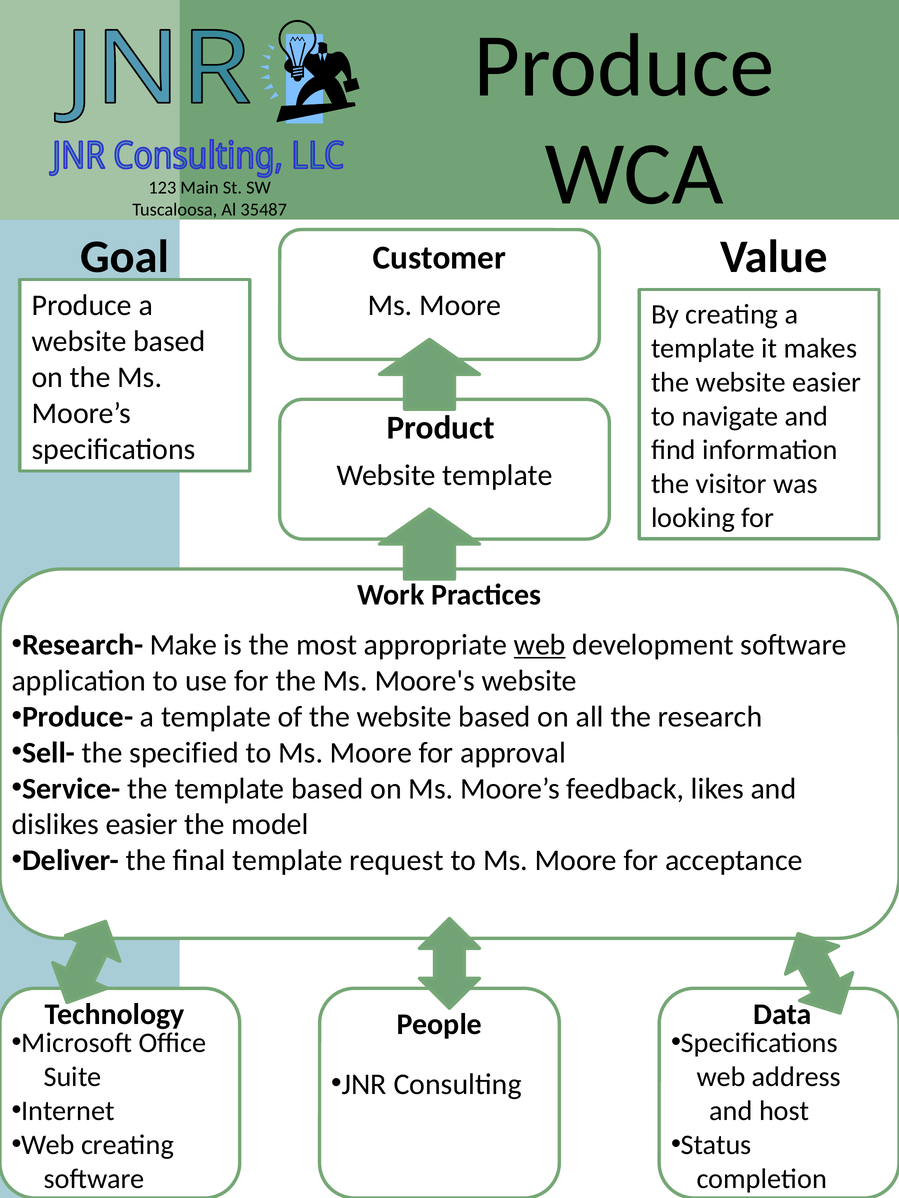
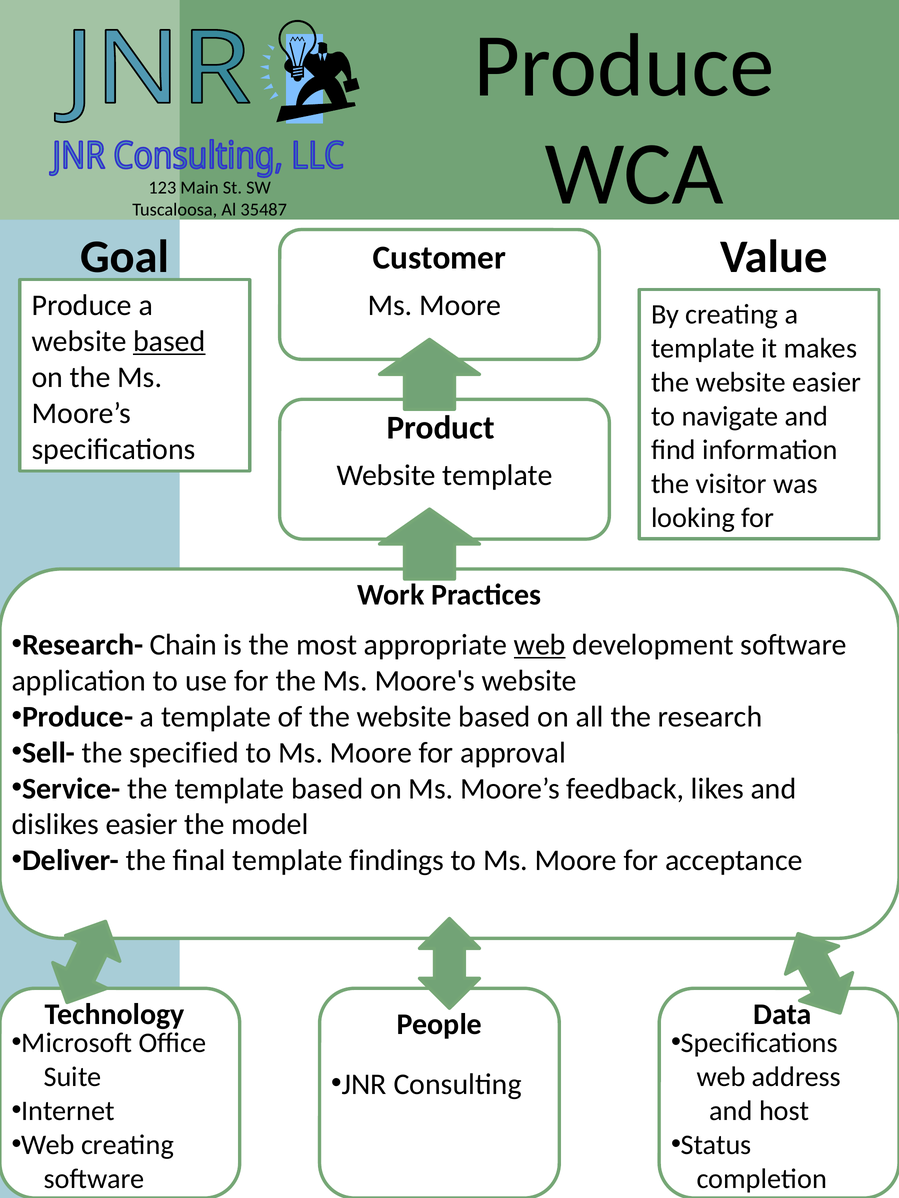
based underline: none -> present (169, 342)
Make: Make -> Chain (183, 645)
request: request -> findings (397, 861)
